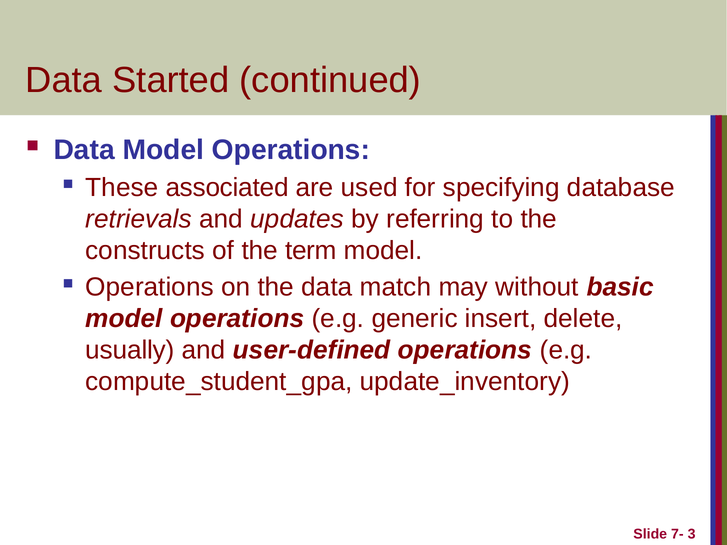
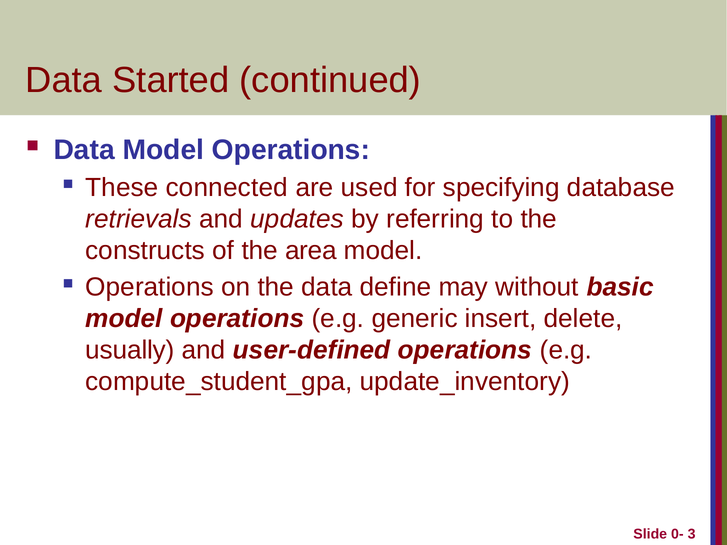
associated: associated -> connected (227, 188)
term: term -> area (311, 251)
match: match -> define (395, 287)
7-: 7- -> 0- (677, 534)
